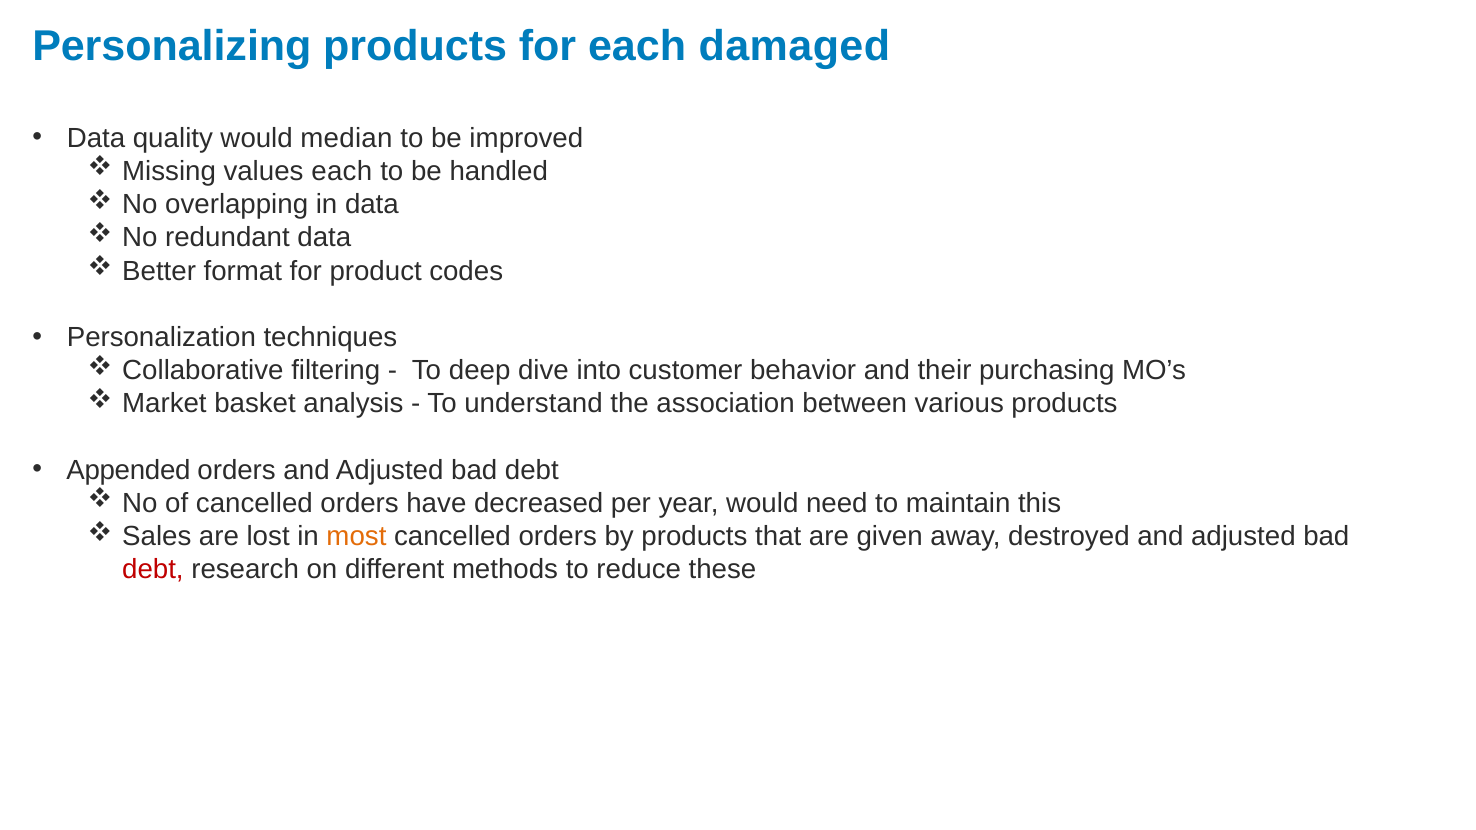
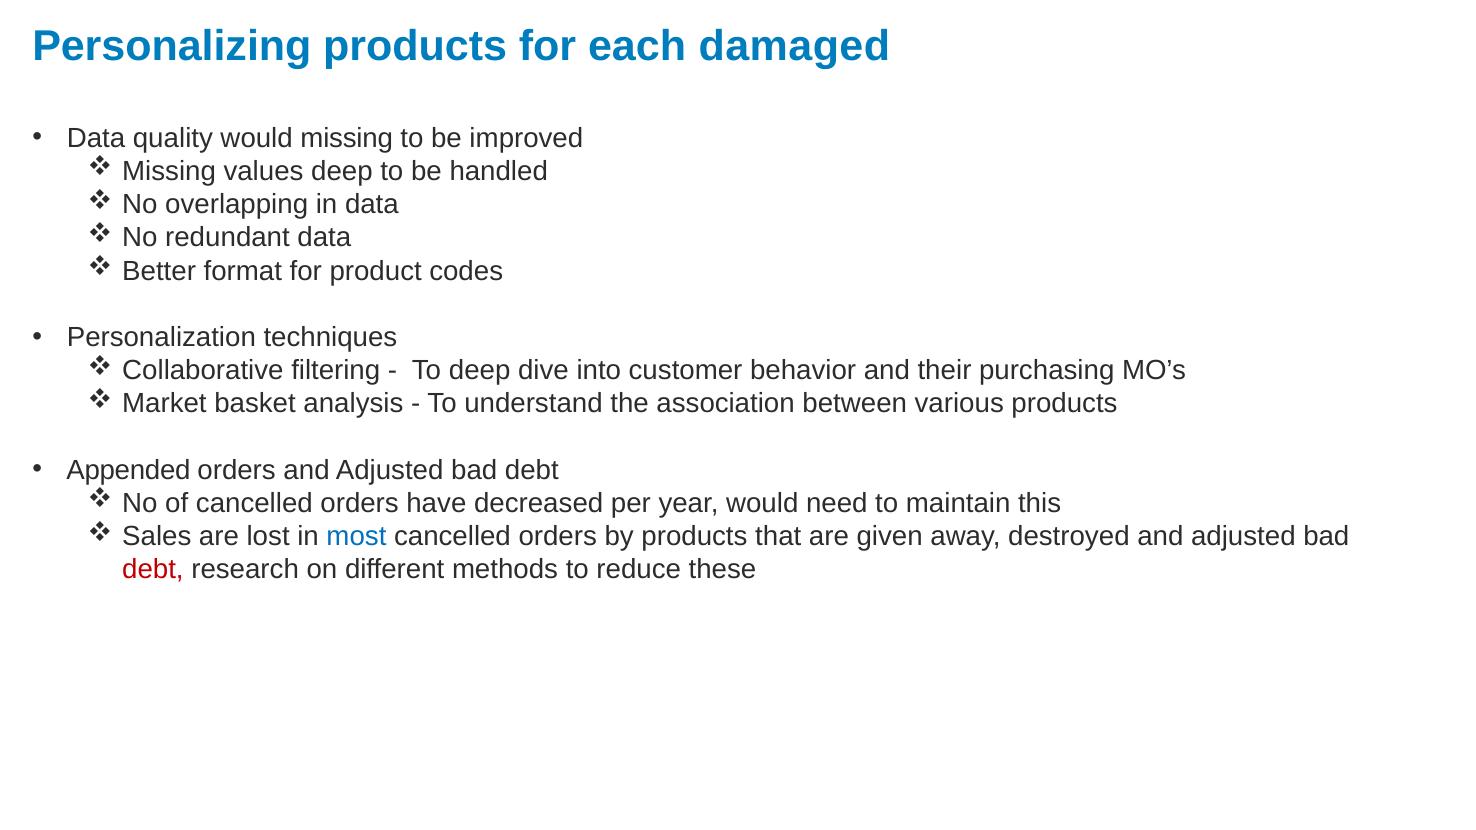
would median: median -> missing (347, 138)
values each: each -> deep (342, 171)
most colour: orange -> blue (356, 537)
